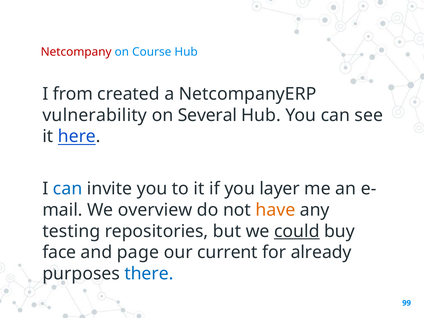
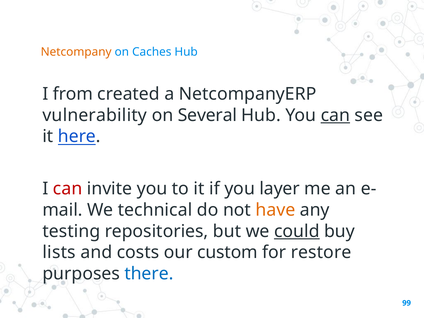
Netcompany colour: red -> orange (76, 52)
Course: Course -> Caches (152, 52)
can underline: none -> present (335, 115)
can colour: blue -> red (68, 189)
overview: overview -> technical (155, 210)
face: face -> lists (59, 252)
page: page -> costs (138, 252)
current: current -> custom (228, 252)
already: already -> restore (321, 252)
